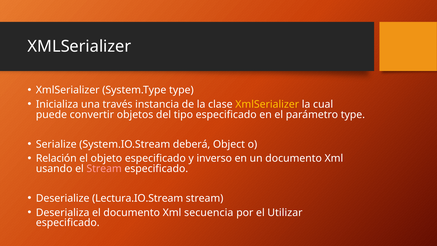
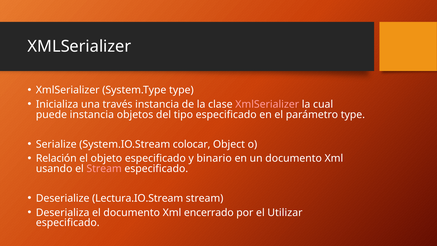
XmlSerializer colour: yellow -> pink (267, 104)
puede convertir: convertir -> instancia (92, 115)
deberá: deberá -> colocar (192, 144)
inverso: inverso -> binario (214, 158)
secuencia: secuencia -> encerrado (209, 212)
